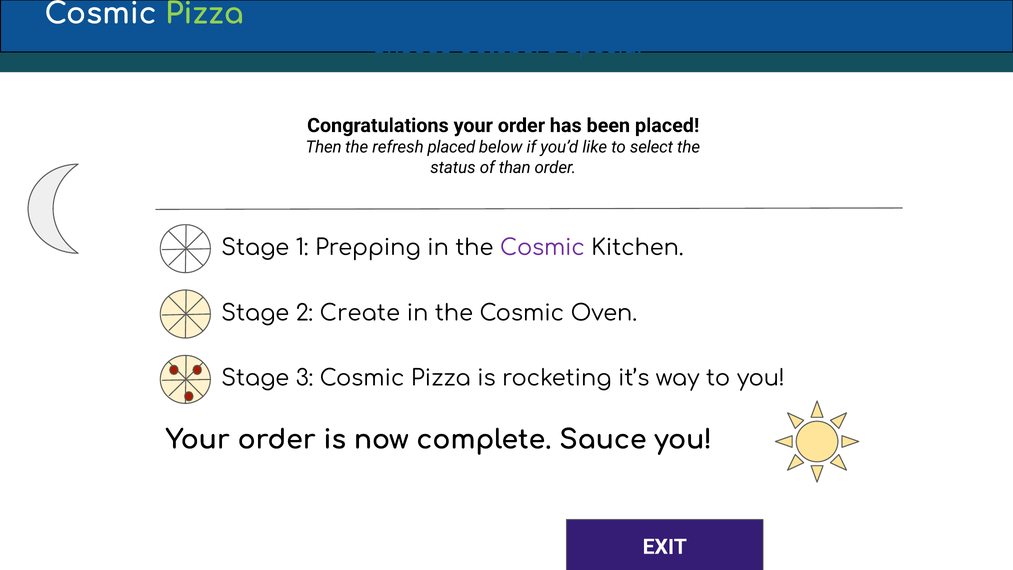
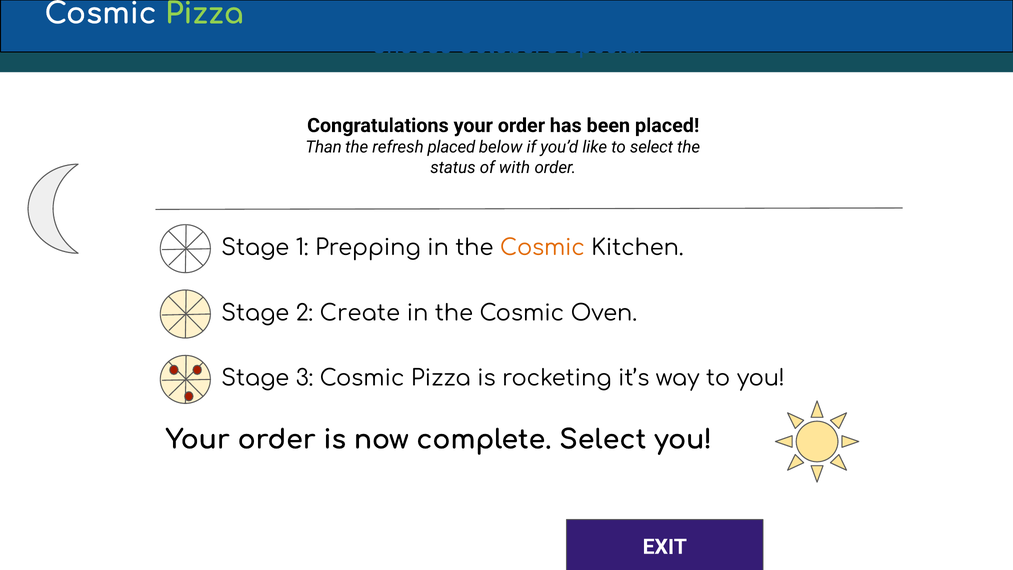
Then: Then -> Than (324, 147)
than: than -> with (515, 168)
Cosmic colour: purple -> orange (542, 248)
complete Sauce: Sauce -> Select (603, 440)
